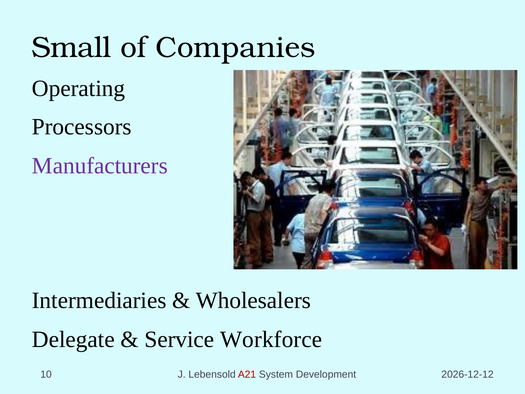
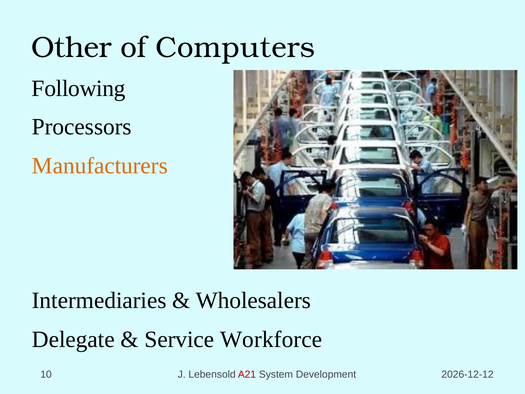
Small: Small -> Other (71, 48)
Companies: Companies -> Computers (235, 48)
Operating: Operating -> Following (79, 88)
Manufacturers colour: purple -> orange (100, 166)
